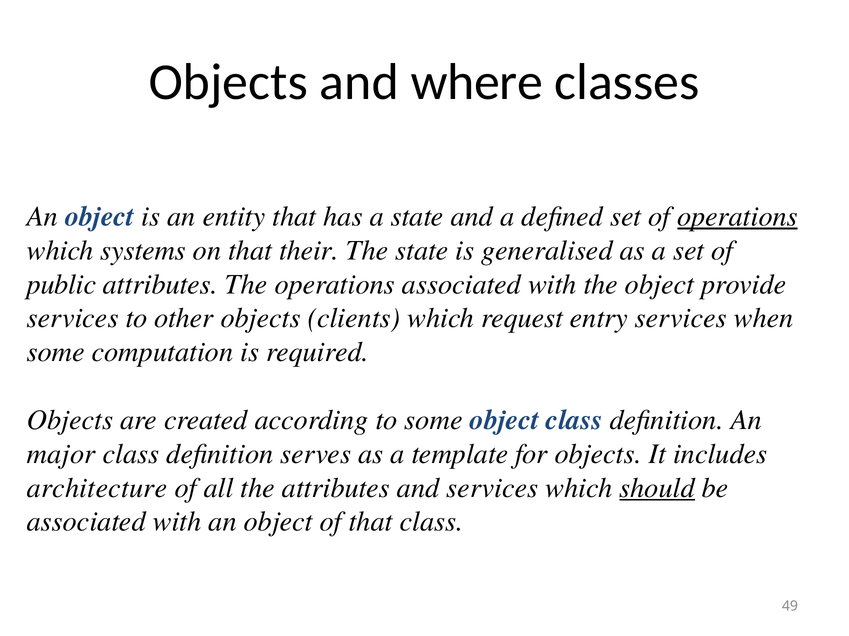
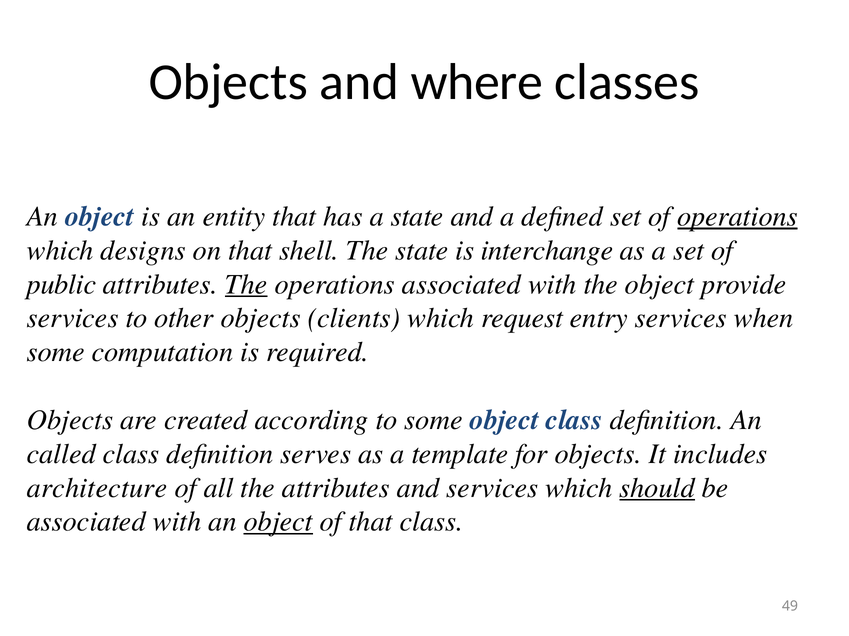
systems: systems -> designs (143, 251)
their: their -> shell (309, 251)
generalised: generalised -> interchange (547, 251)
The underline: none -> present (246, 285)
major: major -> called (61, 454)
object underline: none -> present (278, 522)
